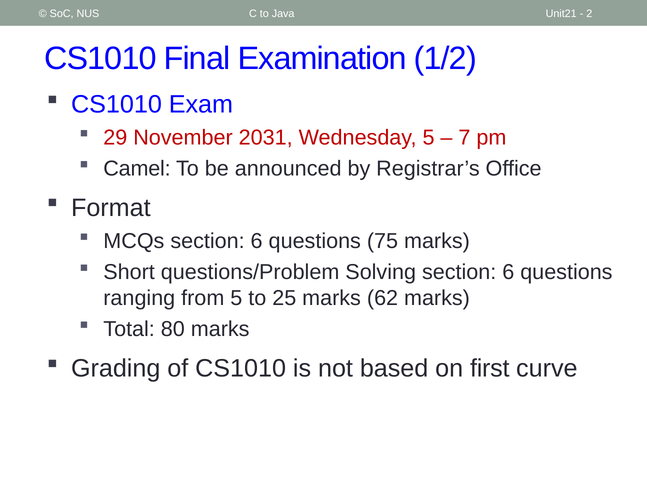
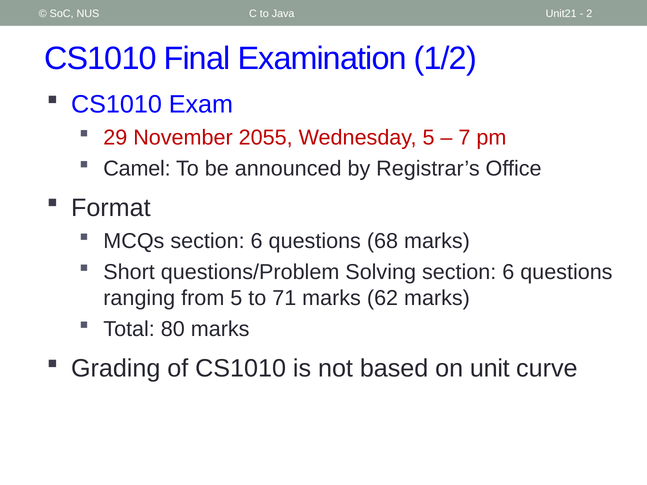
2031: 2031 -> 2055 (266, 138)
75: 75 -> 68 (383, 241)
25: 25 -> 71 (284, 298)
first: first -> unit (490, 369)
